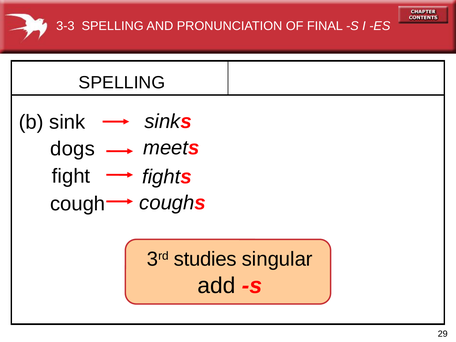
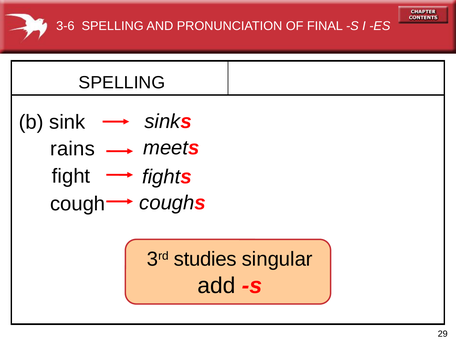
3-3: 3-3 -> 3-6 (65, 26)
dogs: dogs -> rains (73, 149)
